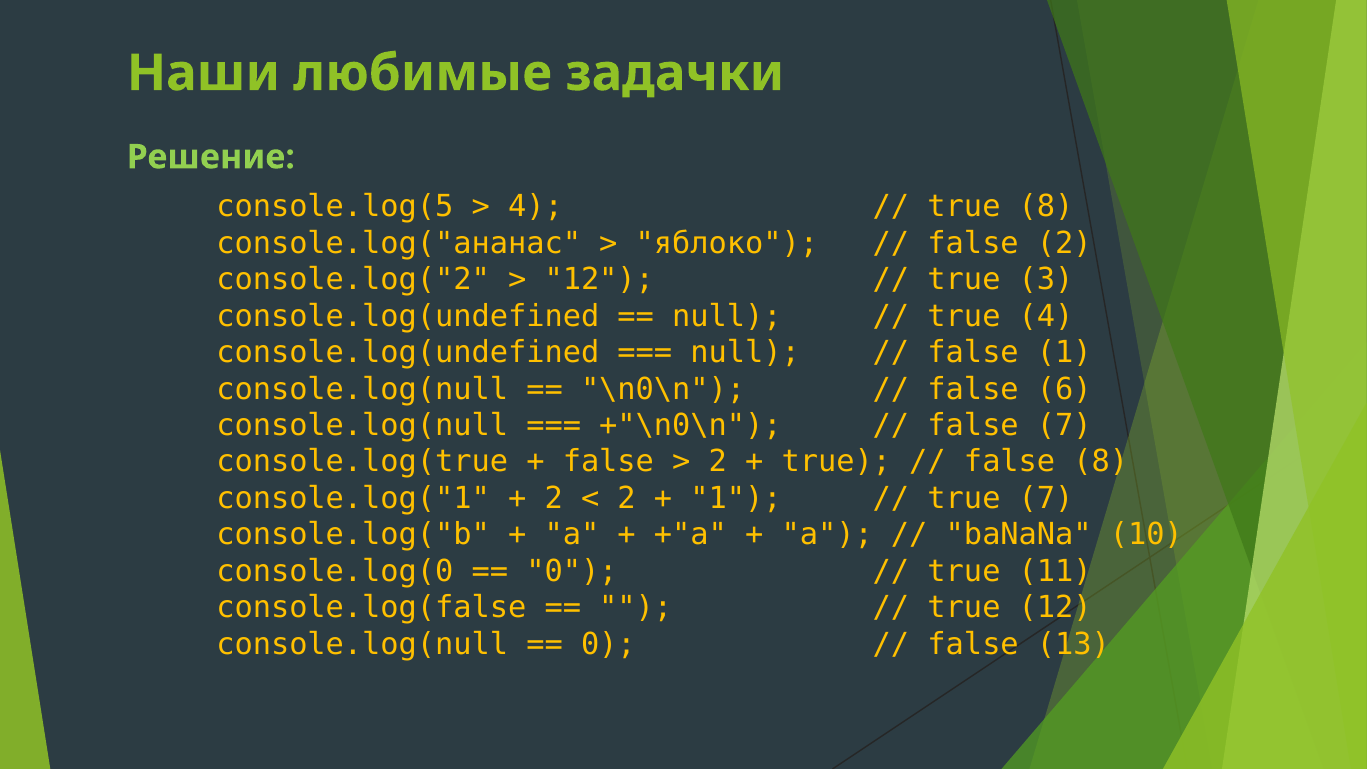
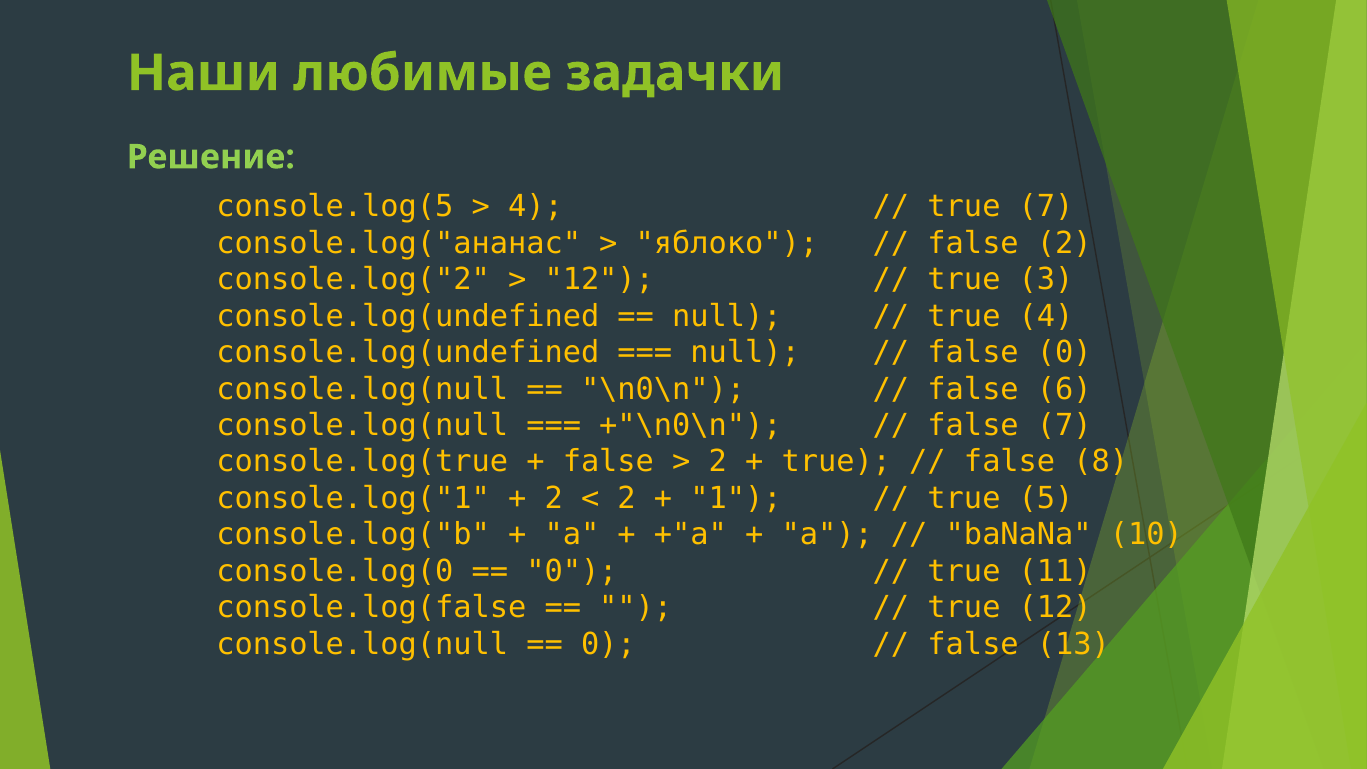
true 8: 8 -> 7 (1046, 207)
false 1: 1 -> 0 (1064, 353)
true 7: 7 -> 5 (1046, 498)
